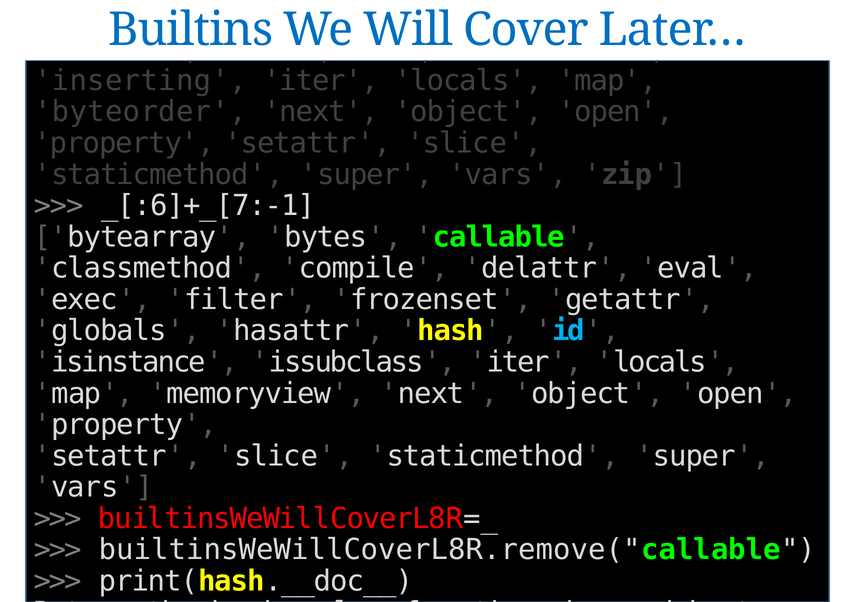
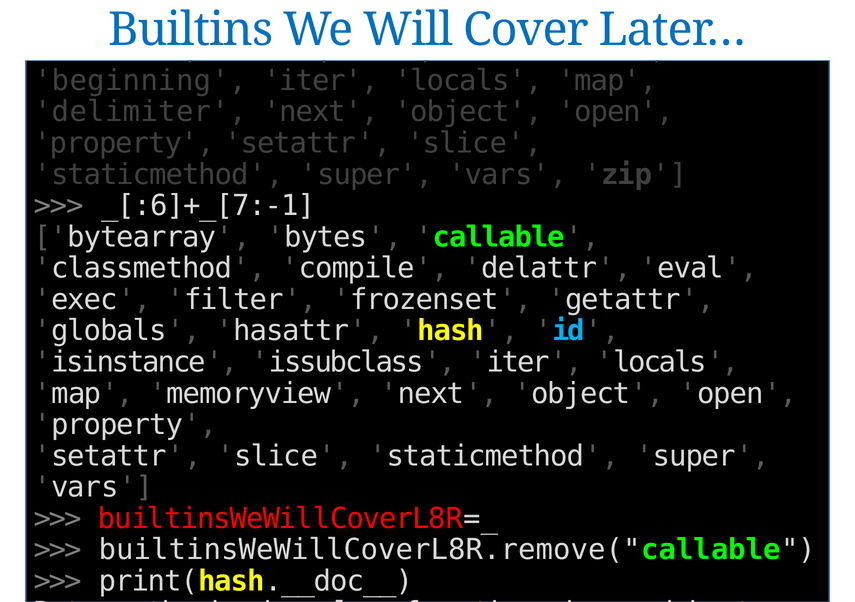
inserting: inserting -> beginning (140, 81)
byteorder: byteorder -> delimiter (140, 112)
